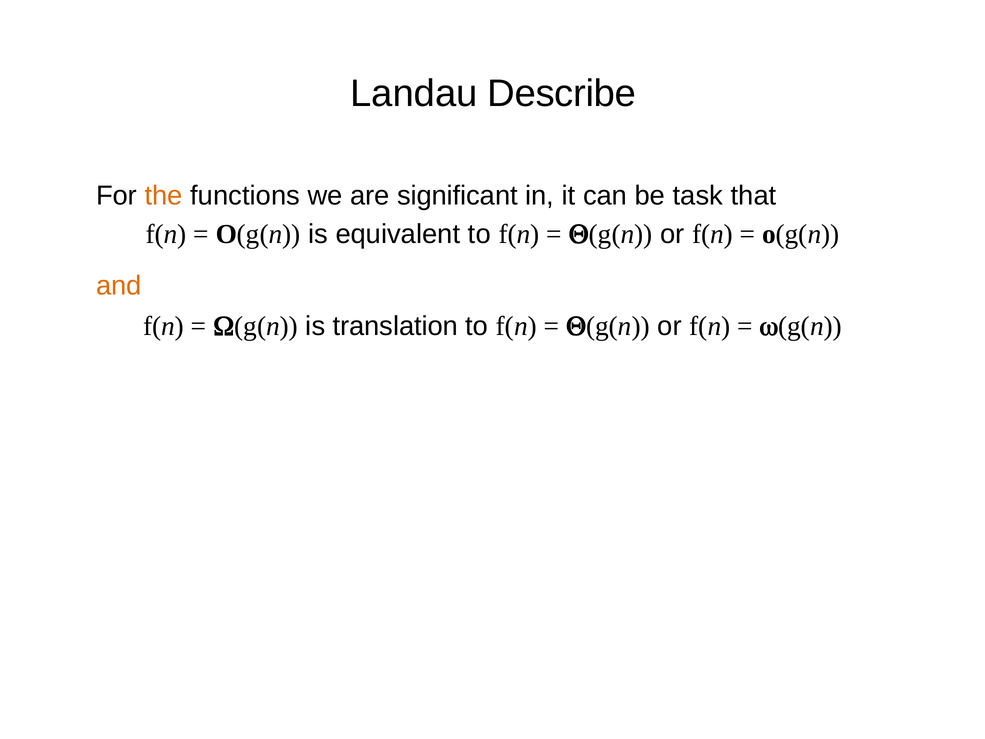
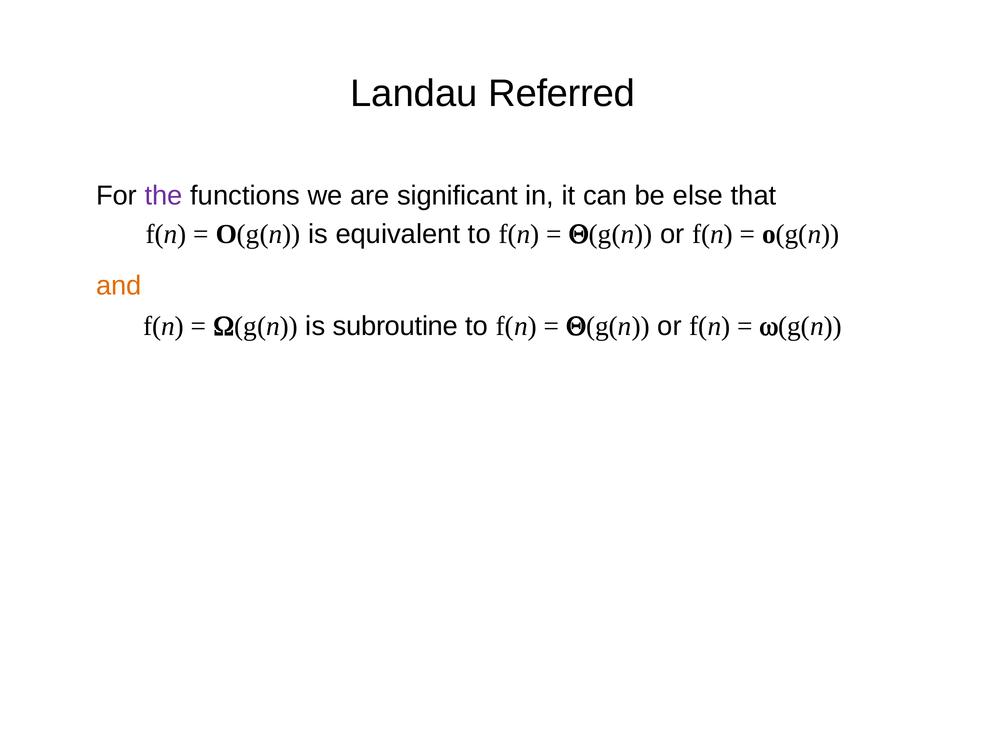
Describe: Describe -> Referred (562, 94)
the colour: orange -> purple (164, 196)
task: task -> else (698, 196)
translation: translation -> subroutine (395, 326)
